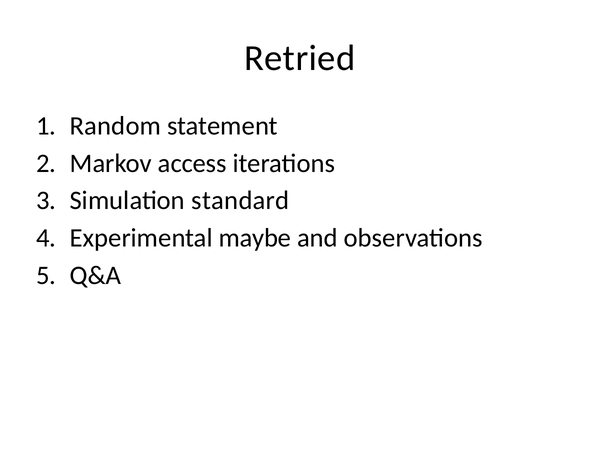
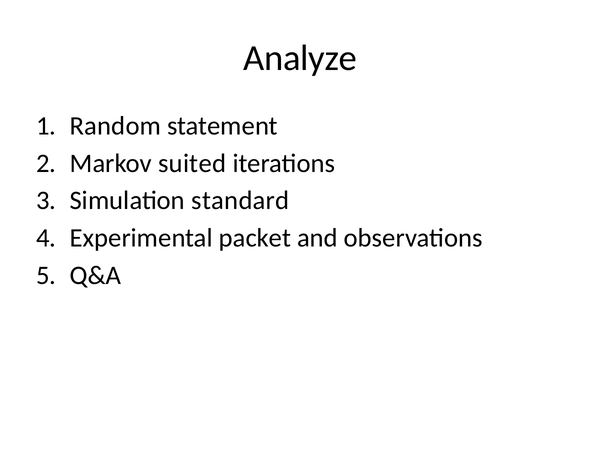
Retried: Retried -> Analyze (300, 58)
access: access -> suited (192, 163)
maybe: maybe -> packet (255, 238)
